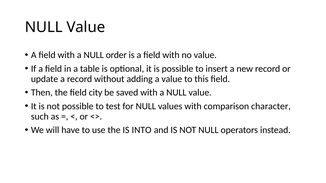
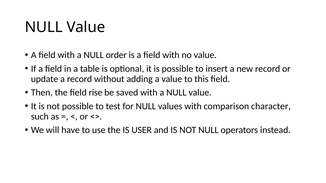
city: city -> rise (96, 93)
INTO: INTO -> USER (142, 130)
